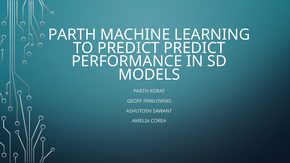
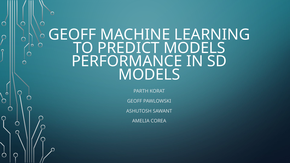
PARTH: PARTH -> GEOFF (72, 35)
PREDICT PREDICT: PREDICT -> MODELS (194, 48)
